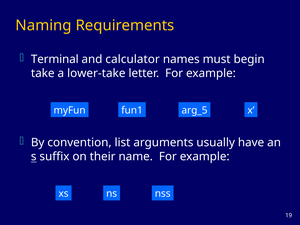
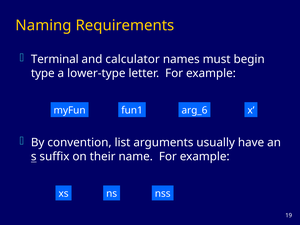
take: take -> type (43, 73)
lower-take: lower-take -> lower-type (96, 73)
arg_5: arg_5 -> arg_6 (194, 110)
